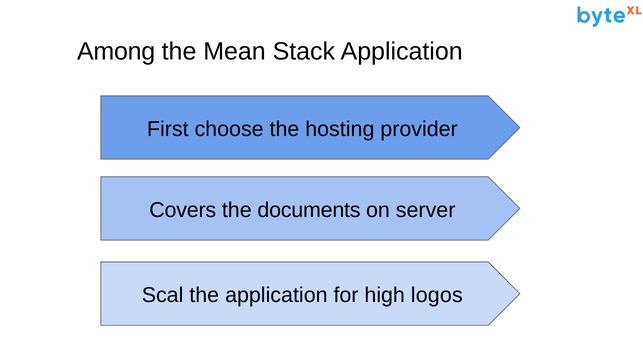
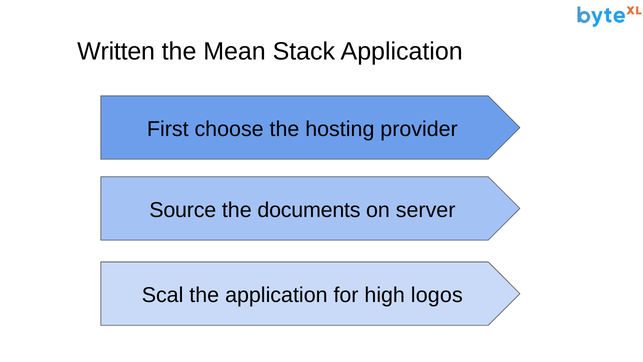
Among: Among -> Written (116, 52)
Covers: Covers -> Source (183, 210)
